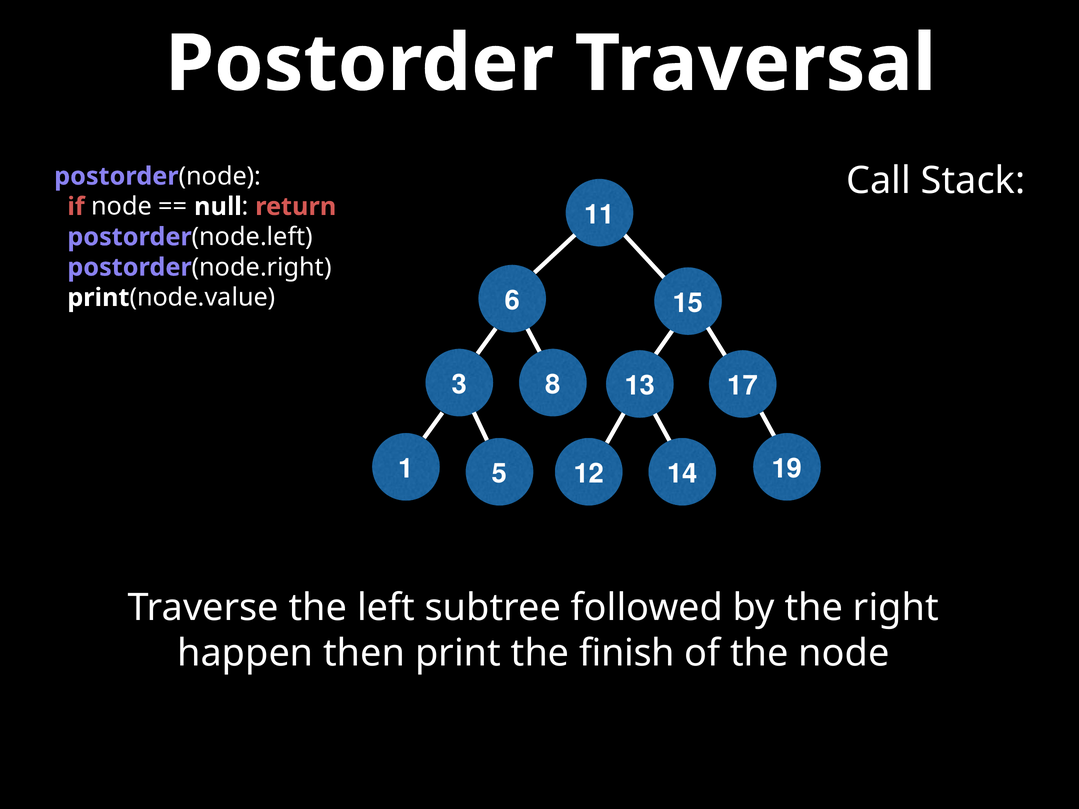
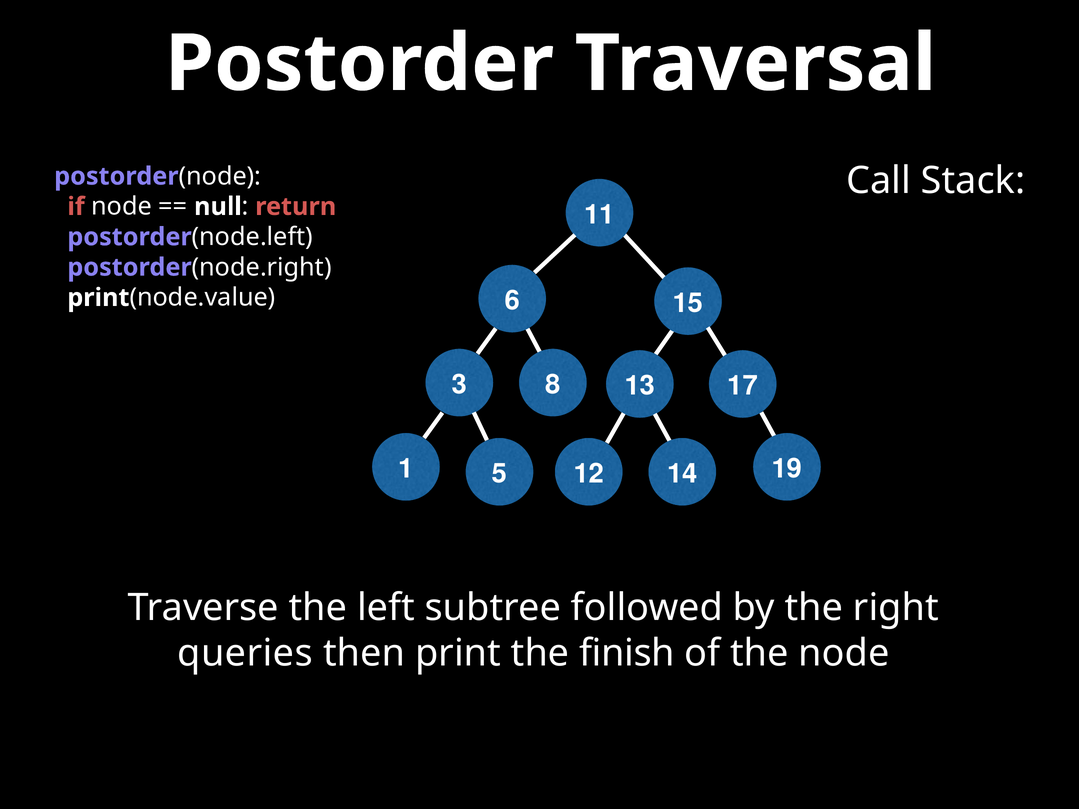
happen: happen -> queries (245, 653)
